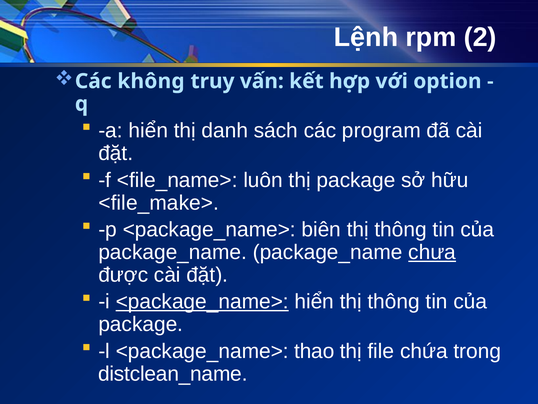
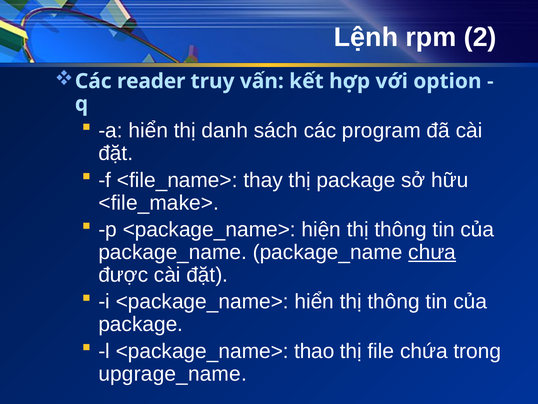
không: không -> reader (151, 81)
luôn: luôn -> thay (263, 180)
biên: biên -> hiện (321, 229)
<package_name> underline: present -> none (202, 301)
distclean_name: distclean_name -> upgrage_name (173, 373)
